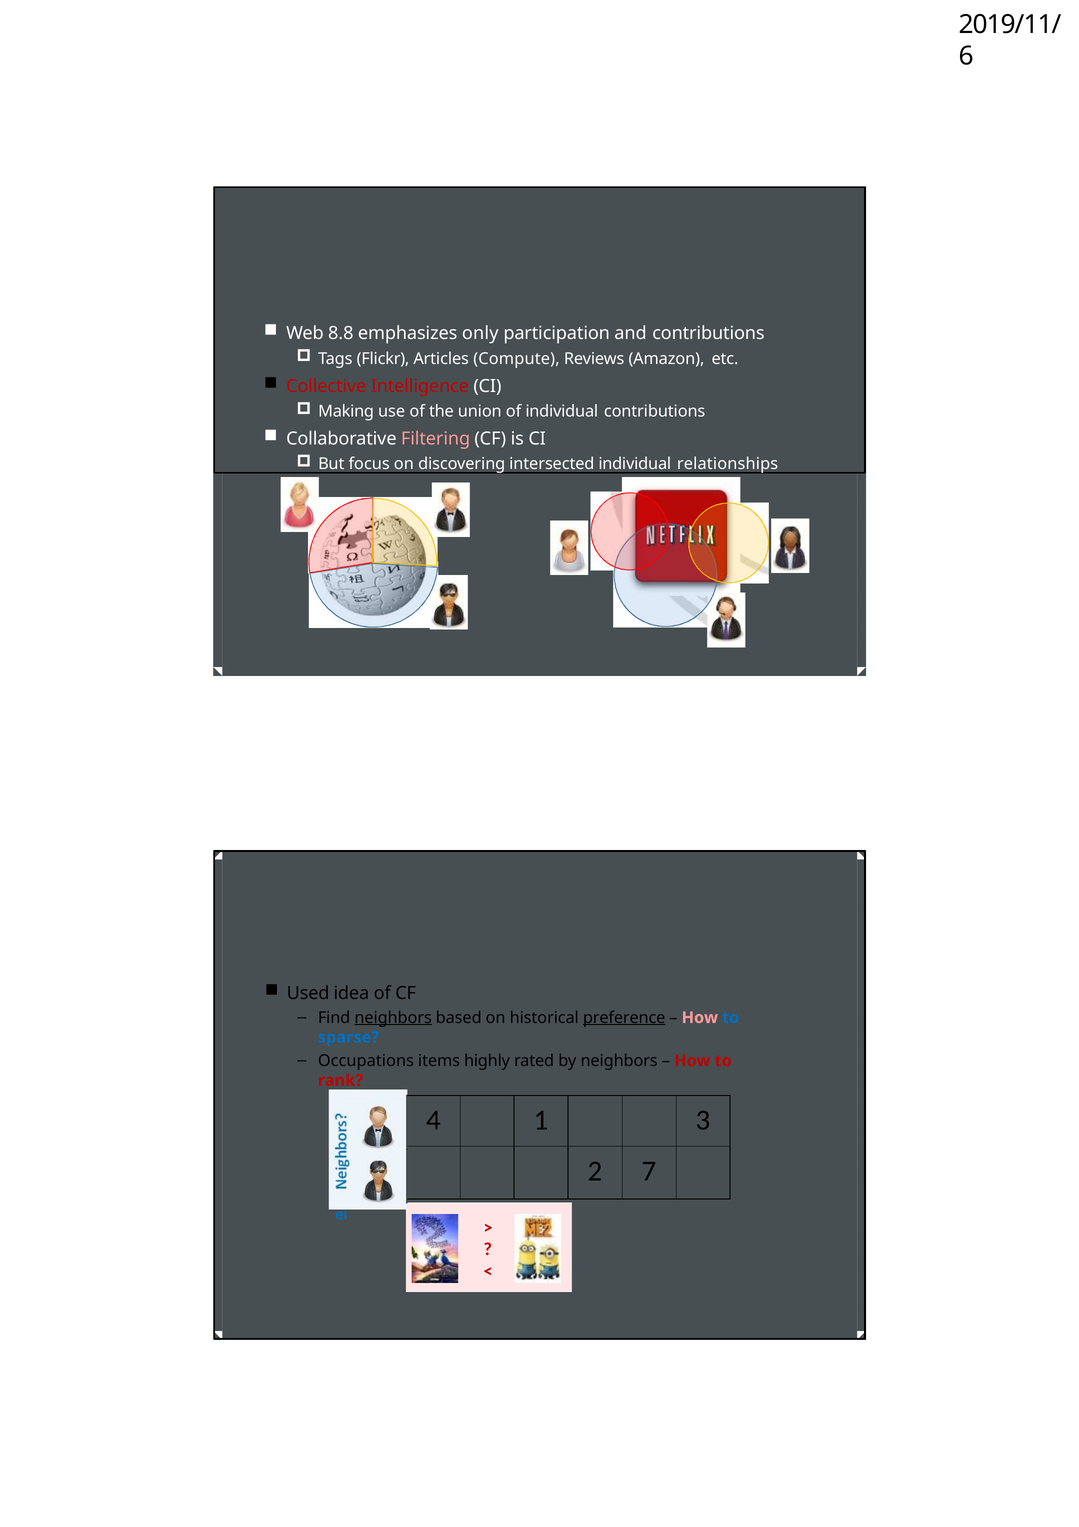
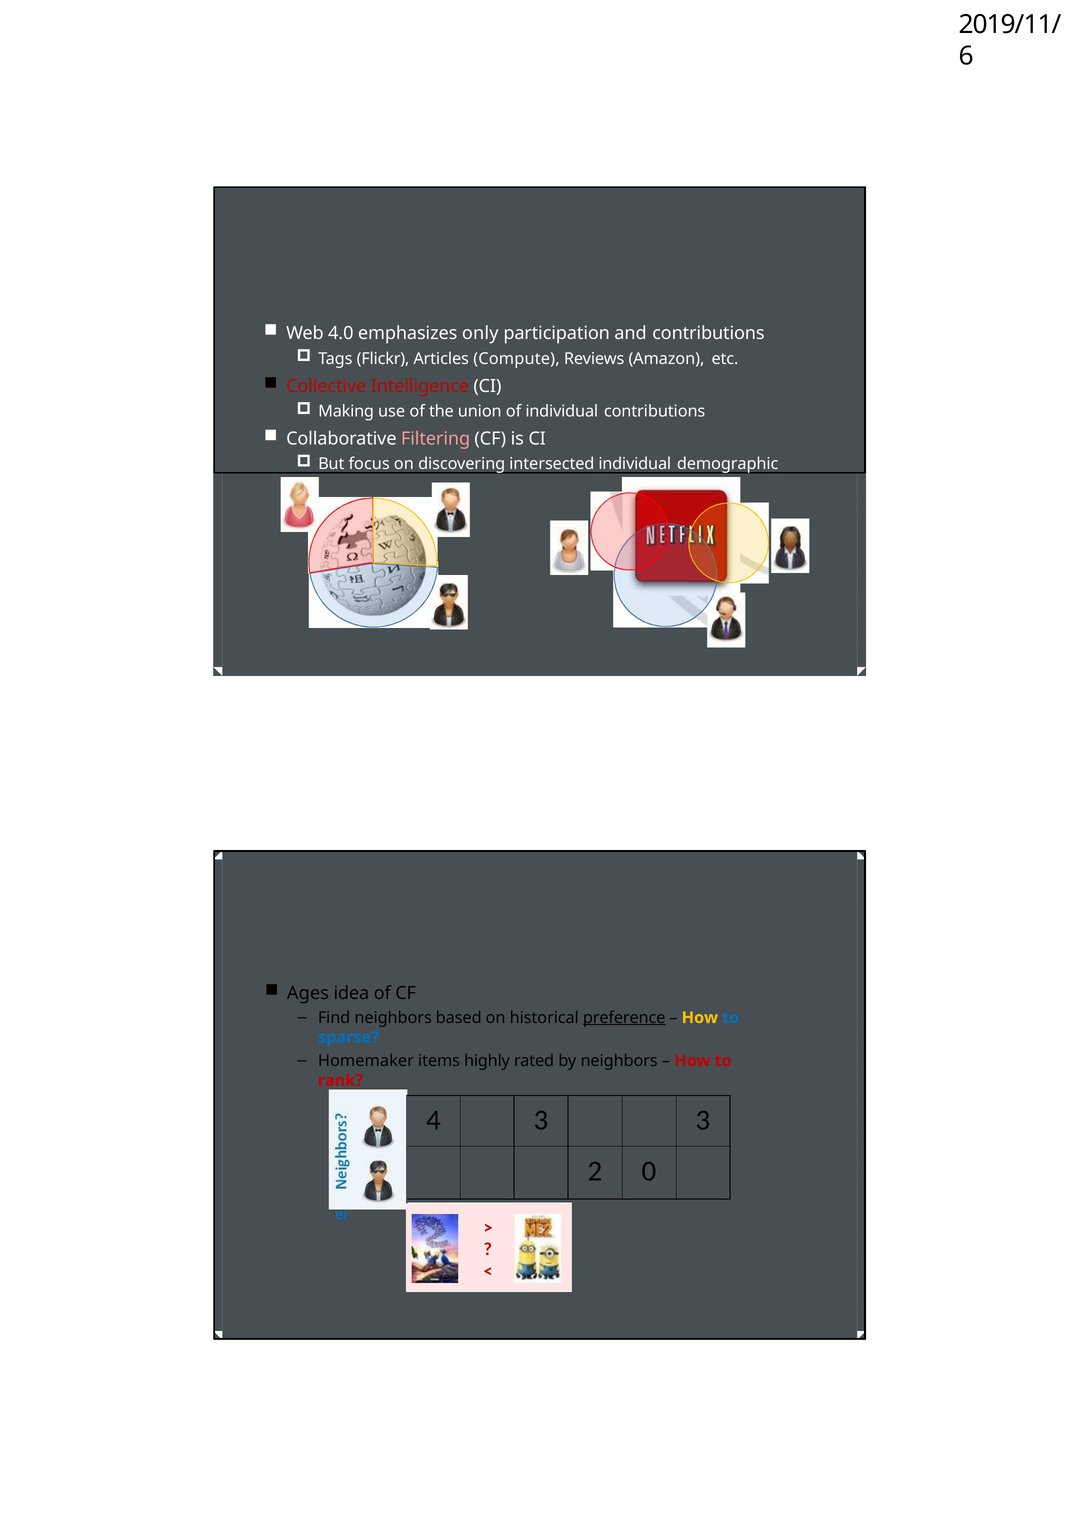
8.8: 8.8 -> 4.0 (341, 333)
relationships: relationships -> demographic (728, 464)
Used: Used -> Ages (308, 993)
neighbors underline: present -> none (393, 1018)
How colour: pink -> yellow (700, 1018)
Occupations: Occupations -> Homemaker (366, 1061)
4 1: 1 -> 3 (541, 1120)
7: 7 -> 0 (649, 1171)
